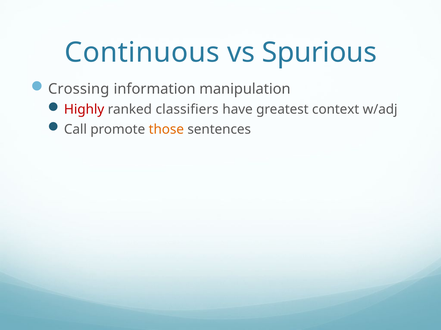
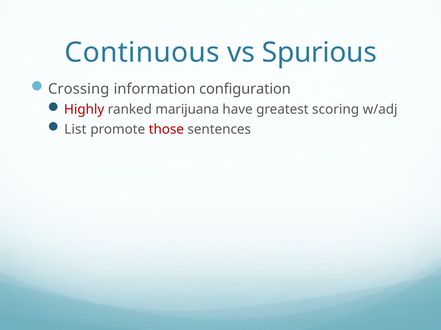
manipulation: manipulation -> configuration (245, 89)
classifiers: classifiers -> marijuana (187, 110)
context: context -> scoring (336, 110)
Call: Call -> List (75, 130)
those colour: orange -> red (166, 130)
